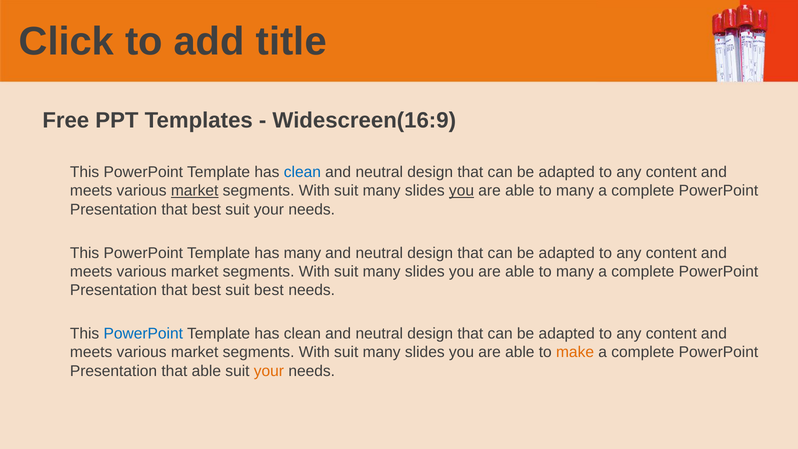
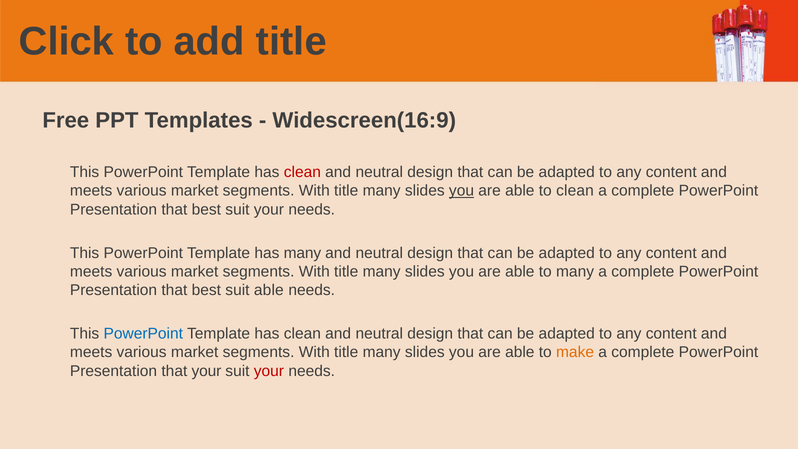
clean colour: blue -> red (302, 172)
market underline: present -> none (195, 191)
suit: suit -> title (346, 191)
many: many -> clean (575, 191)
suit: suit -> title (346, 272)
suit best: best -> able (269, 290)
suit: suit -> title (346, 352)
that able: able -> your (206, 371)
your colour: orange -> red (269, 371)
